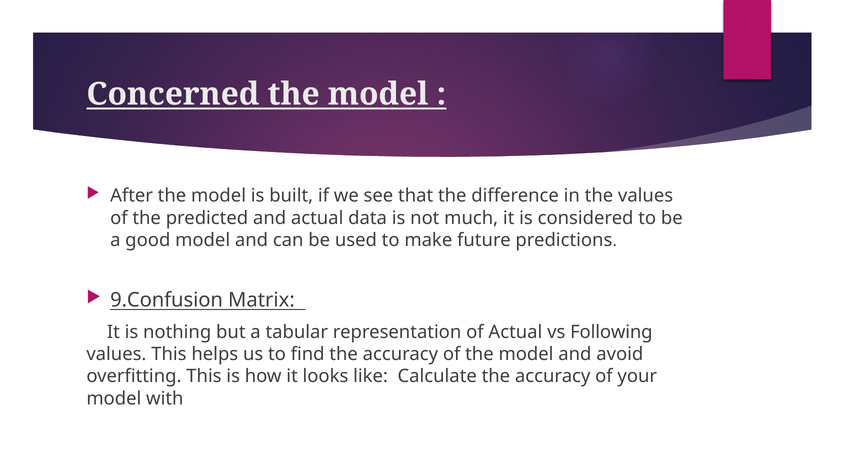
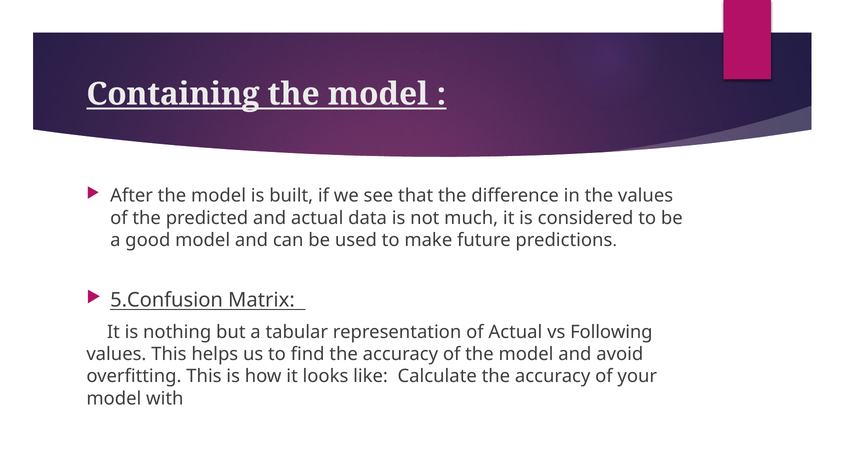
Concerned: Concerned -> Containing (173, 94)
9.Confusion: 9.Confusion -> 5.Confusion (167, 300)
